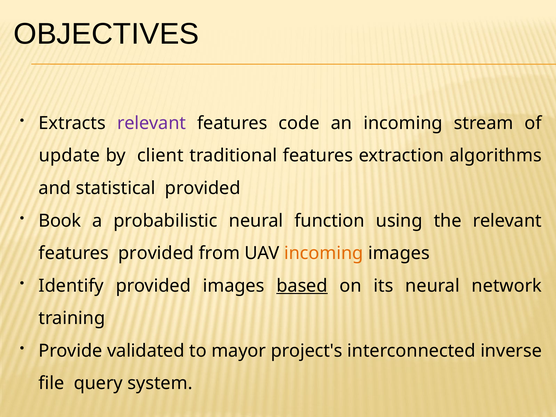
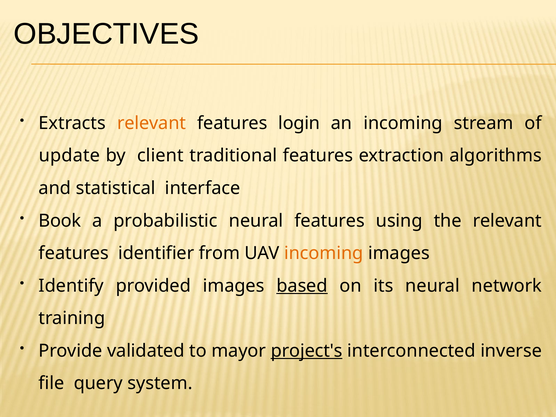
relevant colour: purple -> orange (152, 123)
code: code -> login (299, 123)
statistical provided: provided -> interface (203, 188)
neural function: function -> features (330, 221)
features provided: provided -> identifier (156, 253)
project's underline: none -> present (307, 351)
